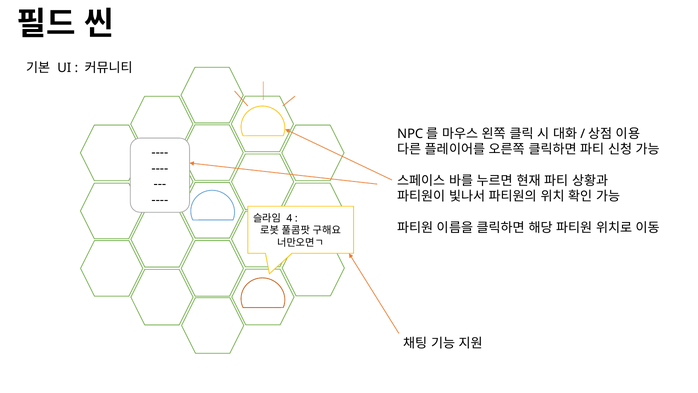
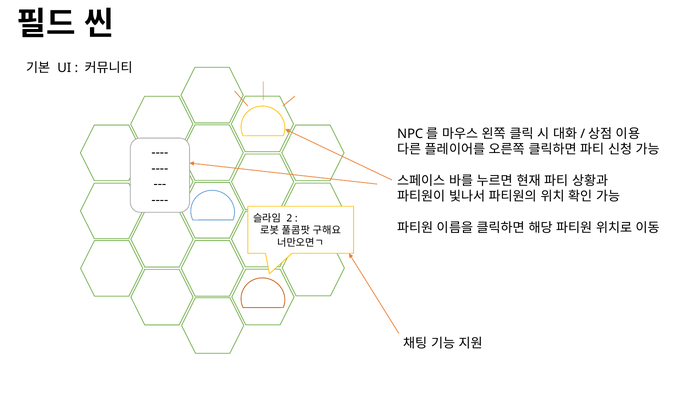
4: 4 -> 2 (289, 218)
